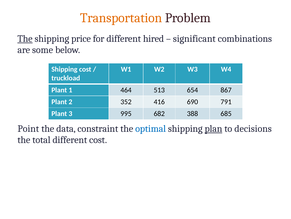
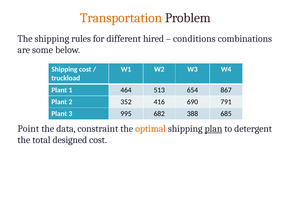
The underline: present -> none (25, 39)
price: price -> rules (81, 39)
significant: significant -> conditions (194, 39)
optimal colour: blue -> orange (151, 128)
decisions: decisions -> detergent (253, 128)
total different: different -> designed (70, 139)
